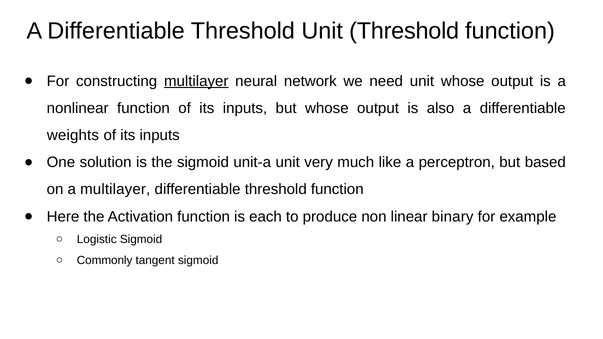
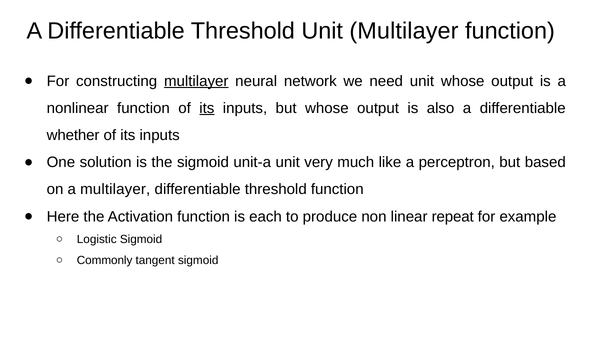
Unit Threshold: Threshold -> Multilayer (404, 31)
its underline: none -> present (207, 108)
weights: weights -> whether (73, 135)
binary: binary -> repeat (453, 217)
